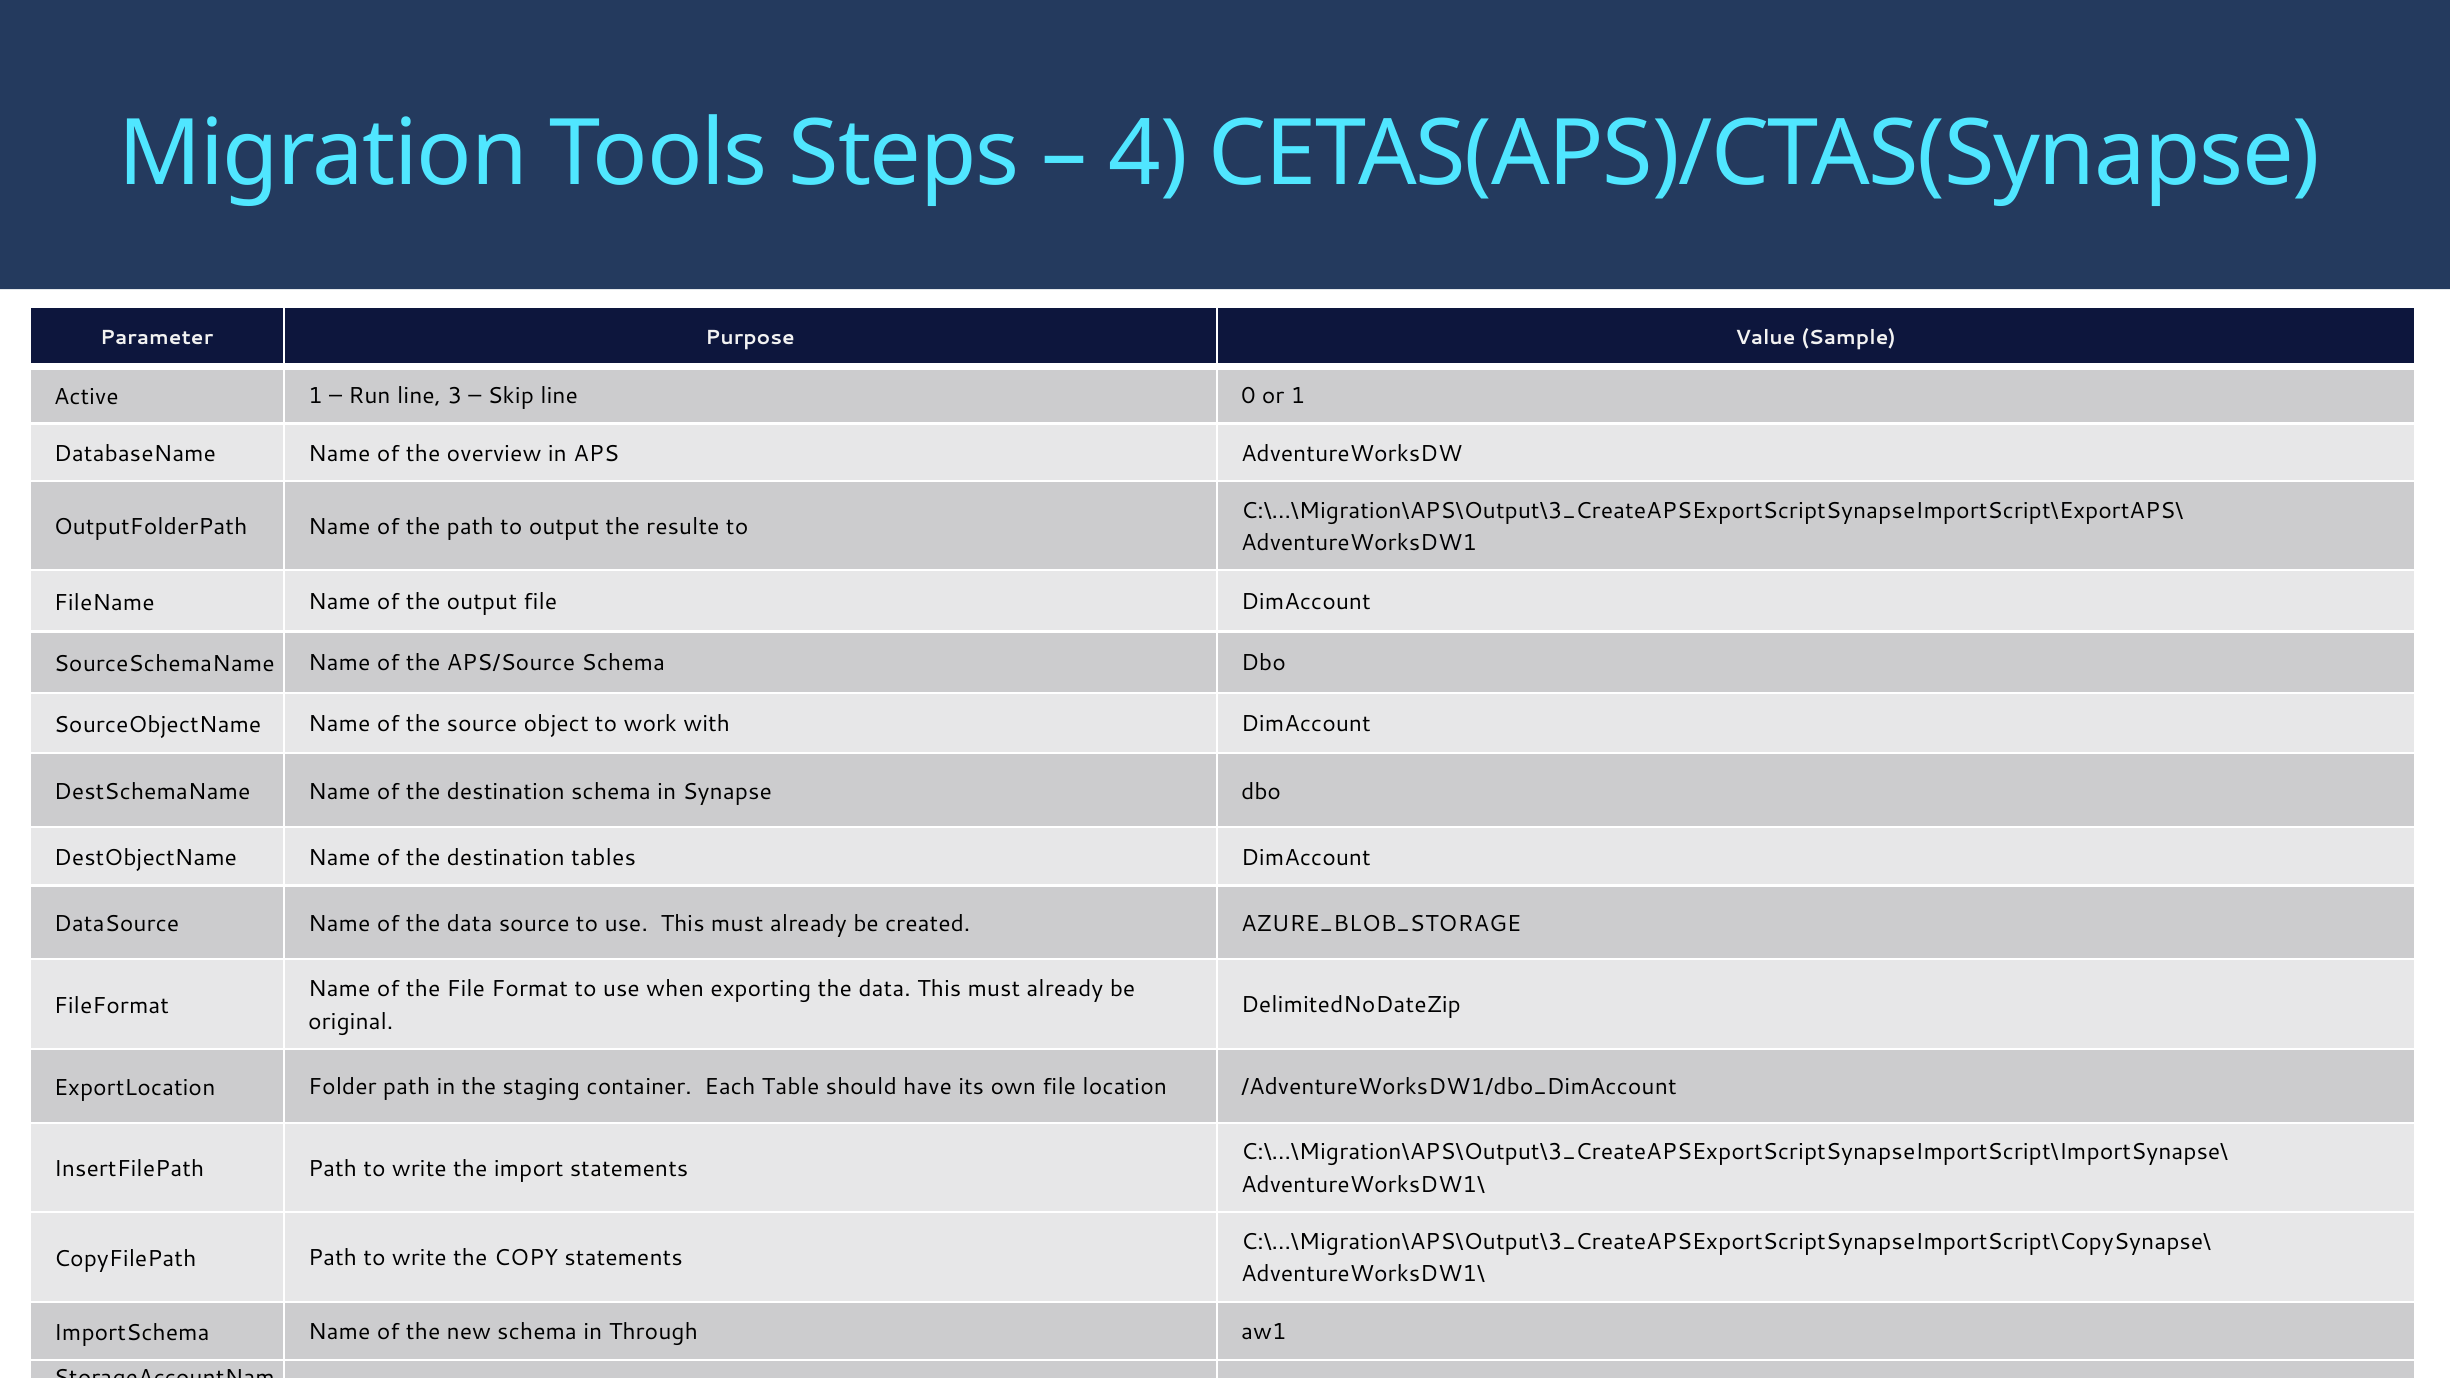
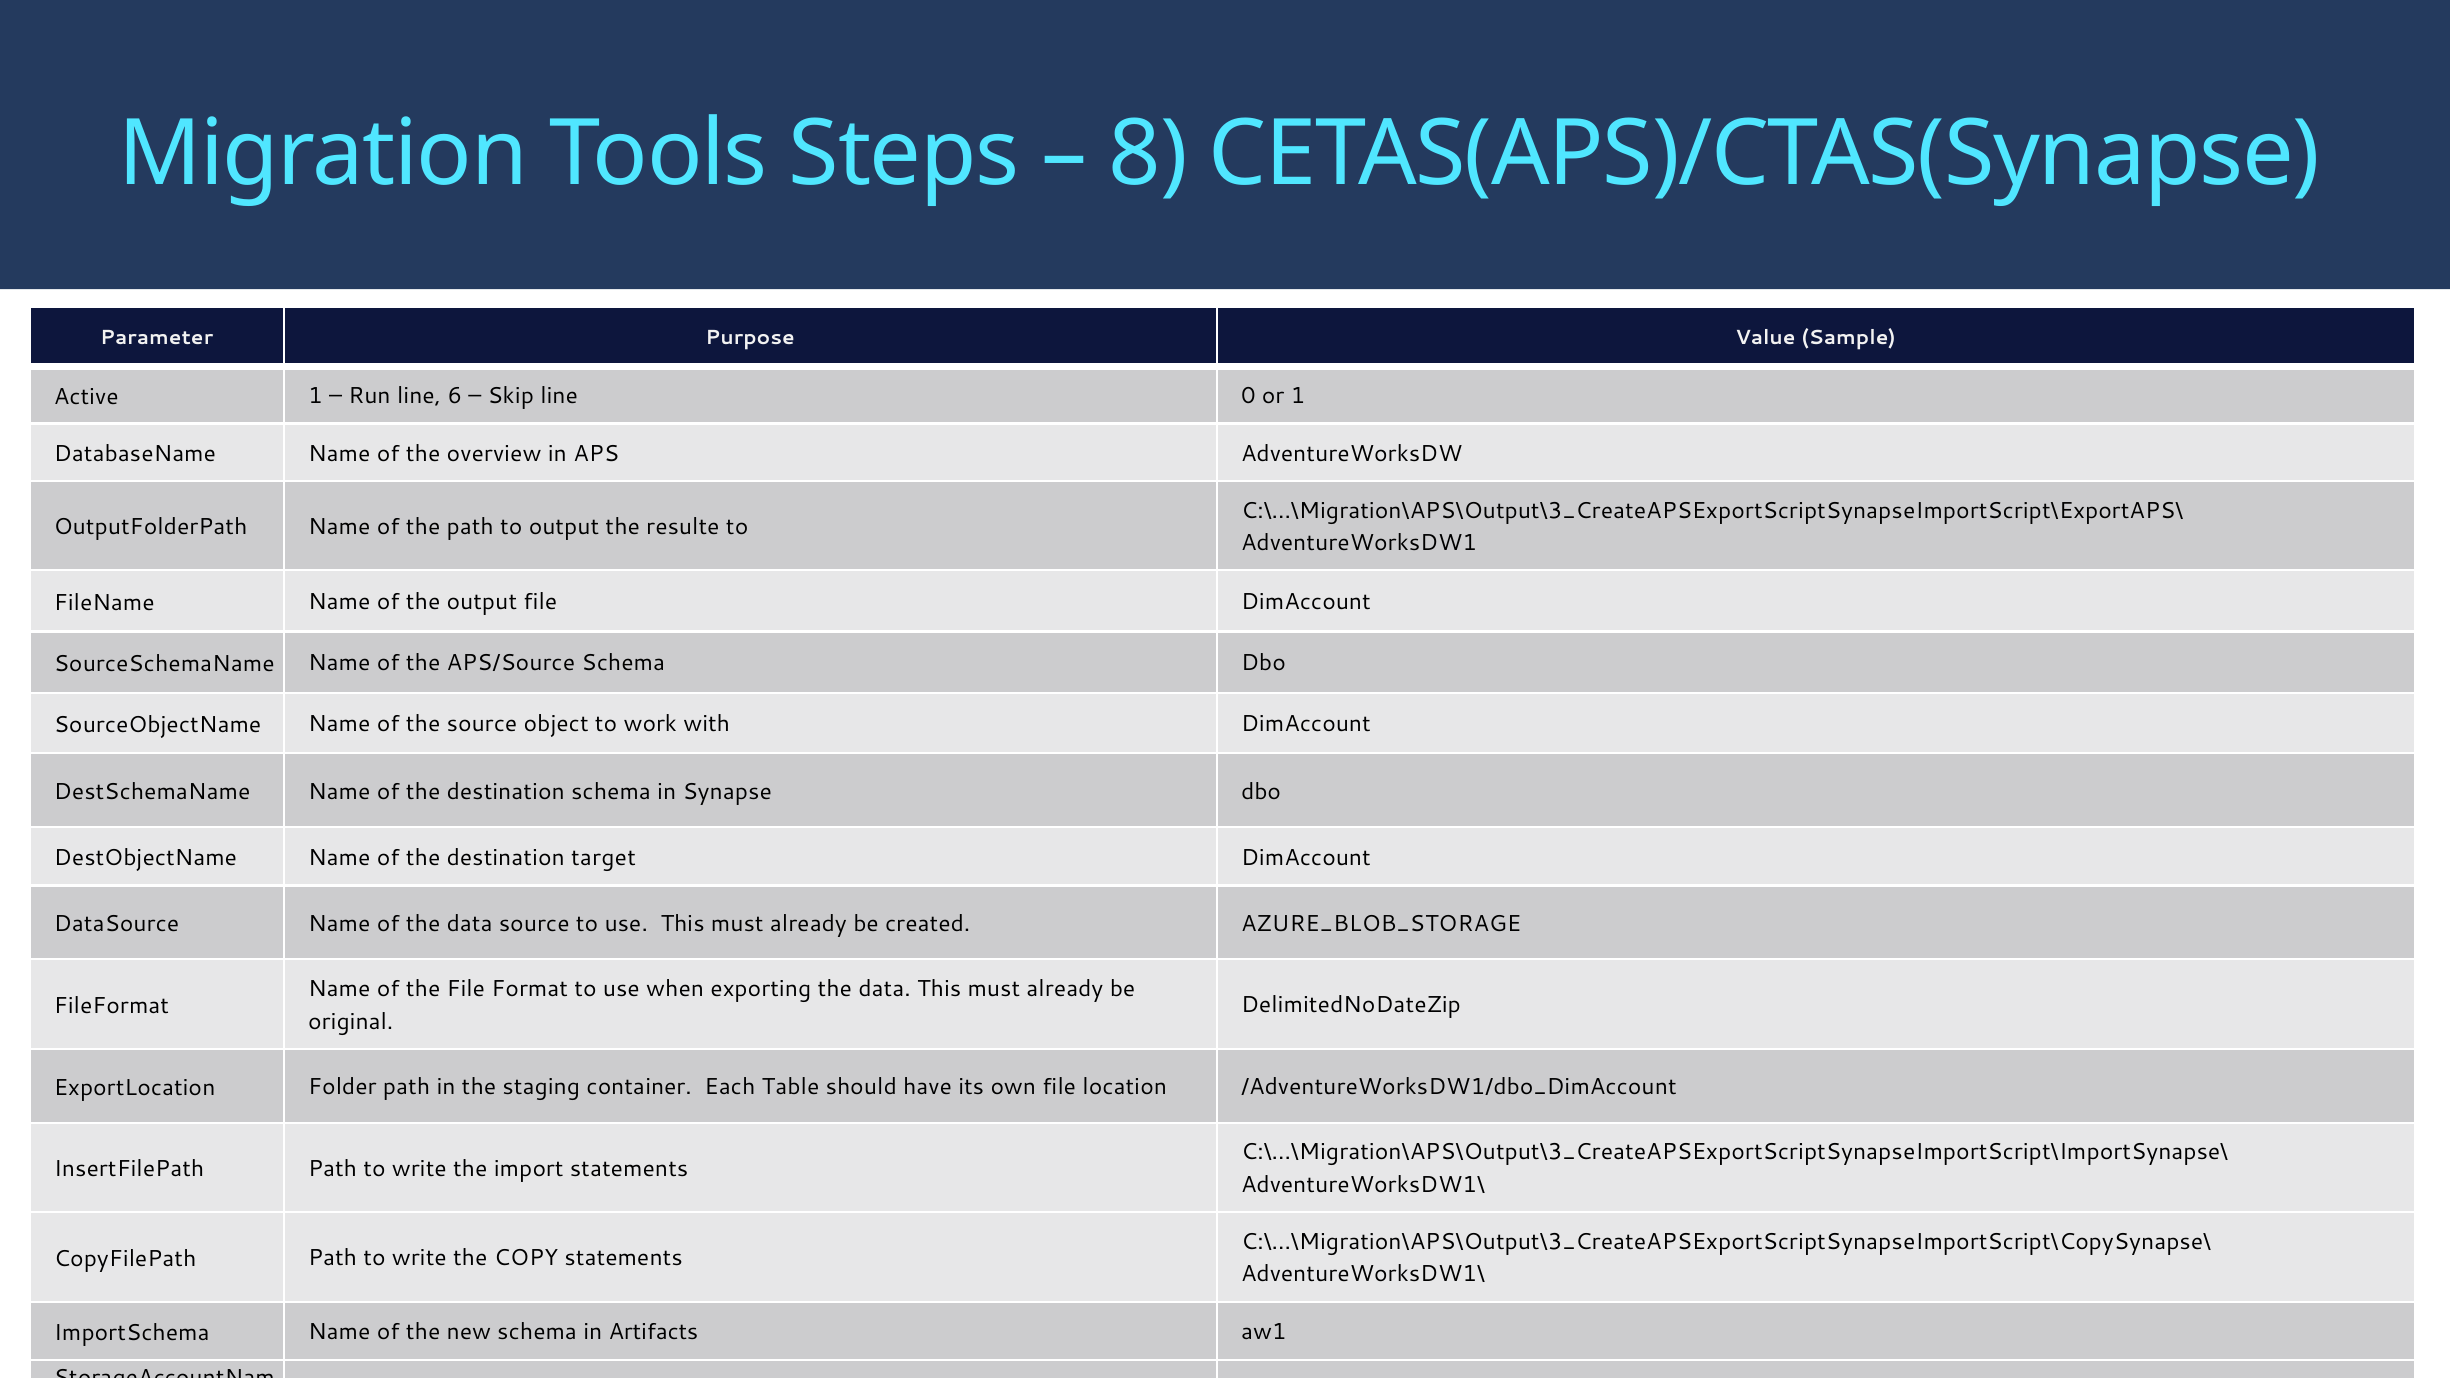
4: 4 -> 8 (1148, 154)
3: 3 -> 6 (455, 396)
tables: tables -> target (604, 858)
Through: Through -> Artifacts (654, 1332)
